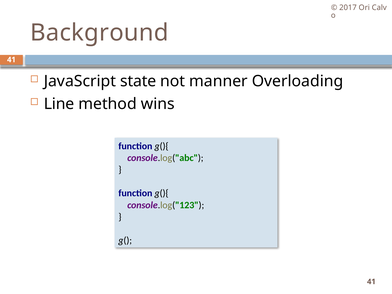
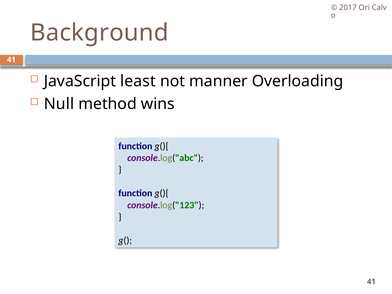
state: state -> least (138, 81)
Line: Line -> Null (59, 104)
